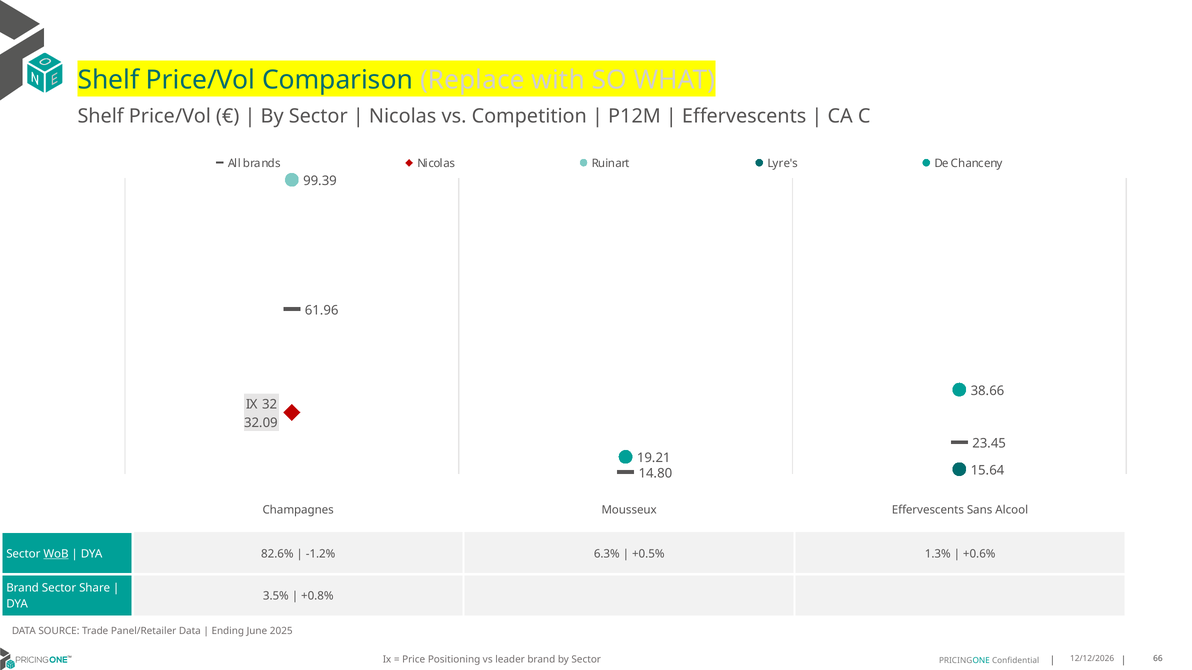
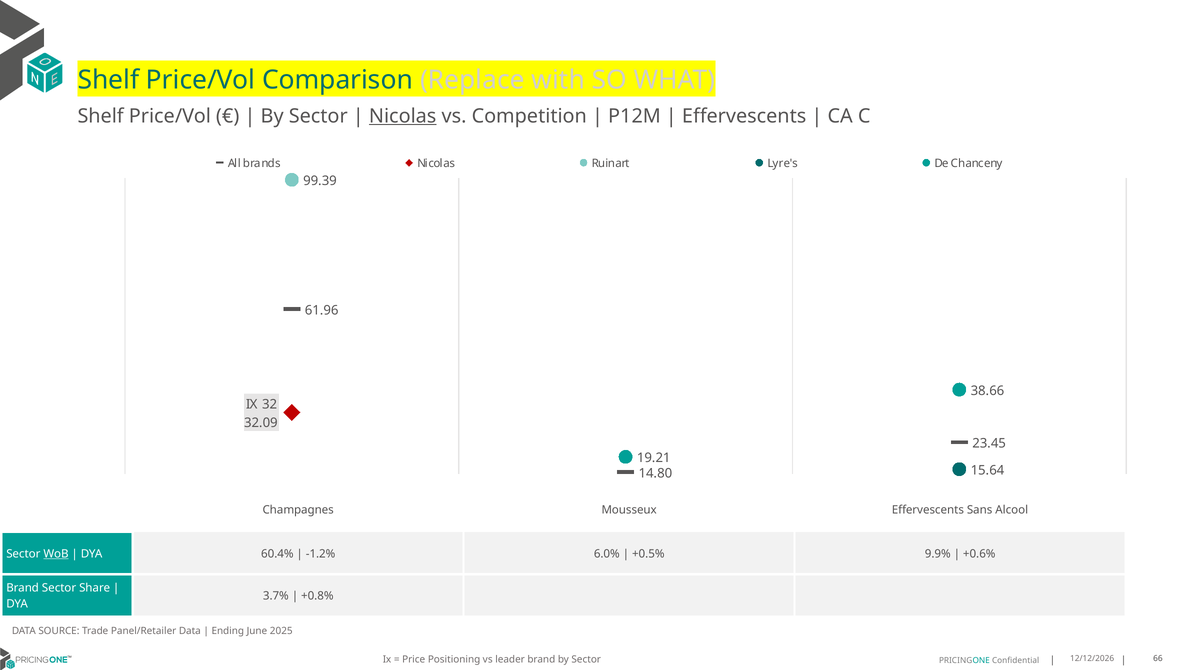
Nicolas underline: none -> present (403, 116)
82.6%: 82.6% -> 60.4% (277, 554)
6.3%: 6.3% -> 6.0% (607, 554)
1.3%: 1.3% -> 9.9% (938, 554)
3.5%: 3.5% -> 3.7% (276, 596)
